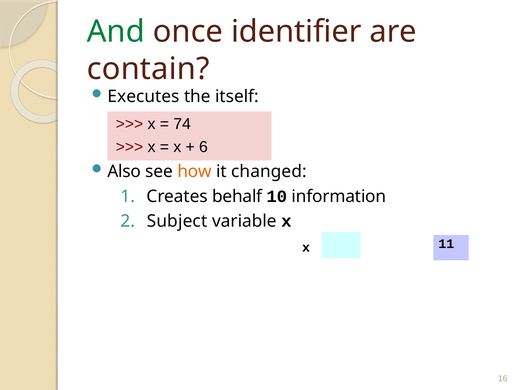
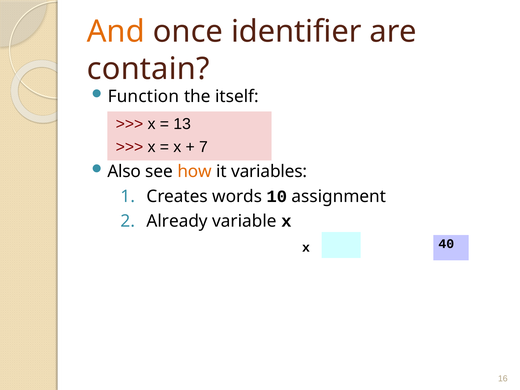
And colour: green -> orange (116, 32)
Executes: Executes -> Function (143, 96)
74: 74 -> 13 (182, 124)
6: 6 -> 7 (203, 147)
changed: changed -> variables (269, 172)
behalf: behalf -> words (237, 196)
information: information -> assignment (339, 196)
Subject: Subject -> Already (177, 221)
11: 11 -> 40 (446, 244)
